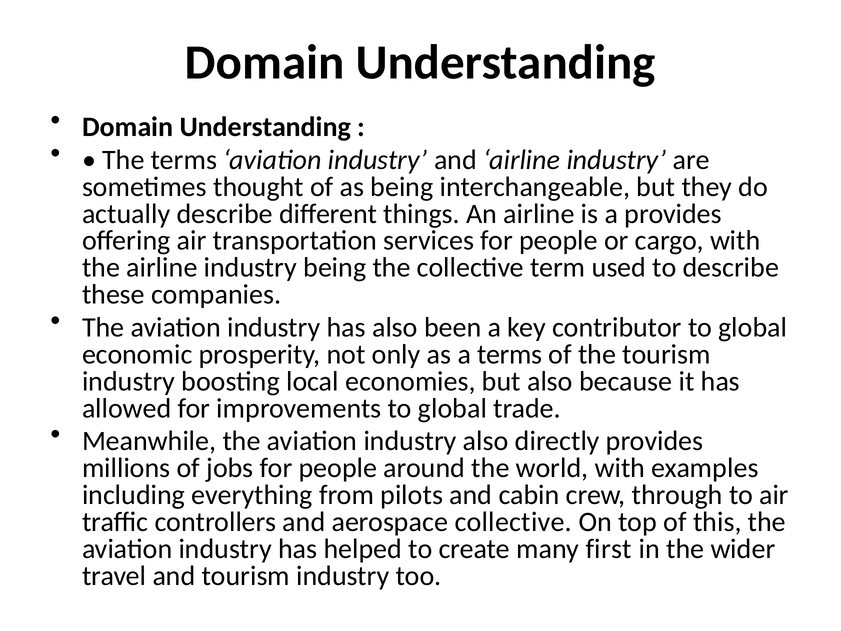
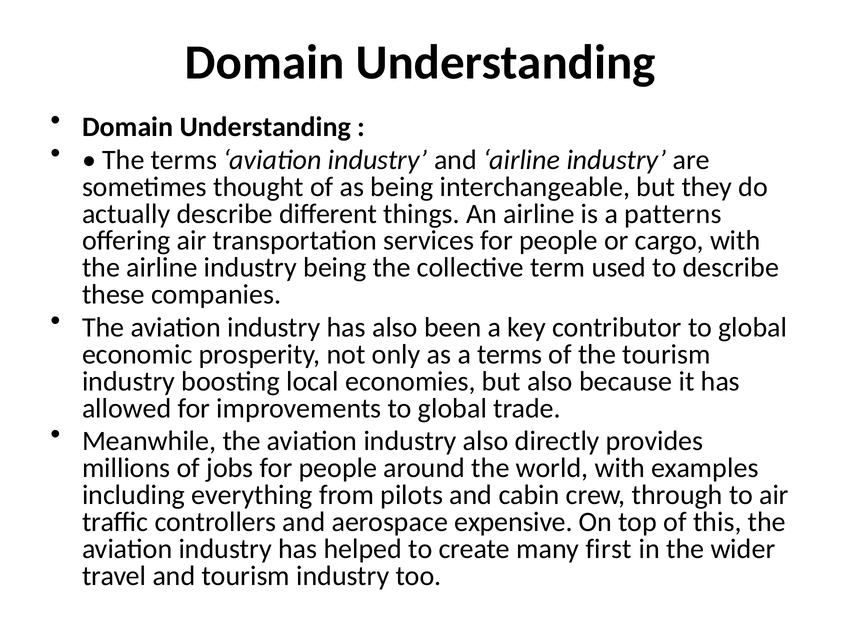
a provides: provides -> patterns (673, 214)
aerospace collective: collective -> expensive (514, 522)
